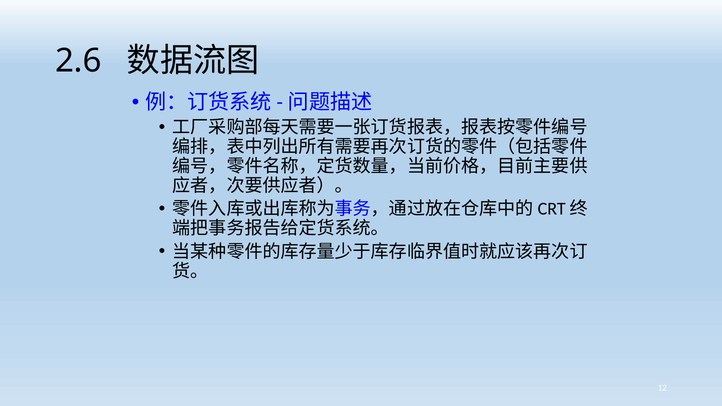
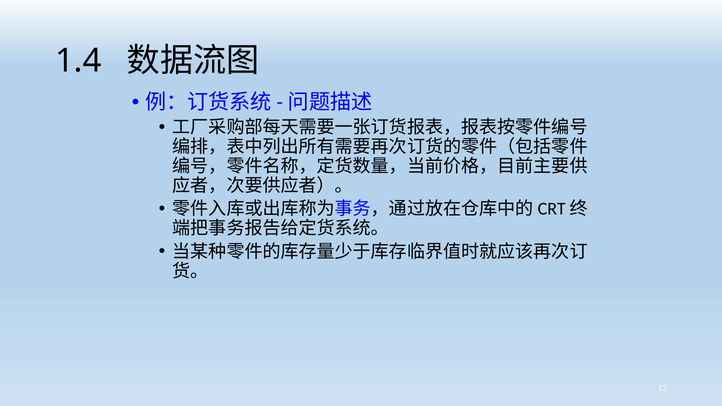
2.6: 2.6 -> 1.4 (78, 61)
